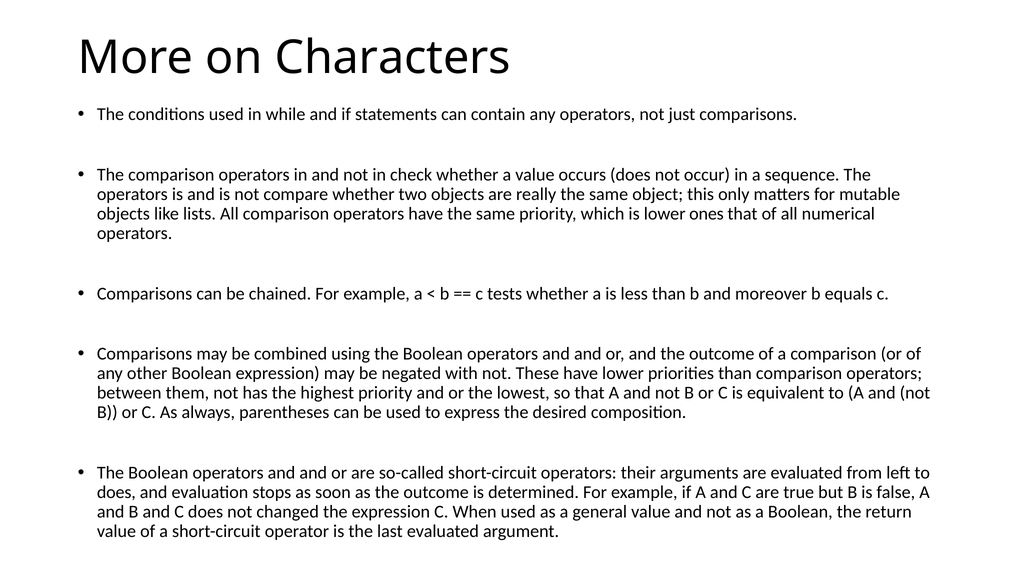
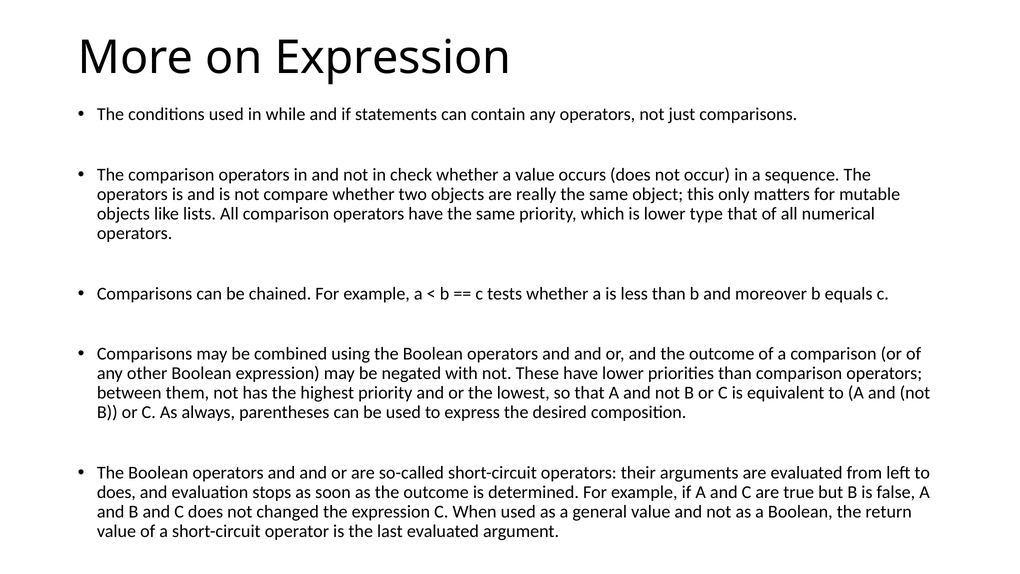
on Characters: Characters -> Expression (393, 58)
ones: ones -> type (706, 214)
